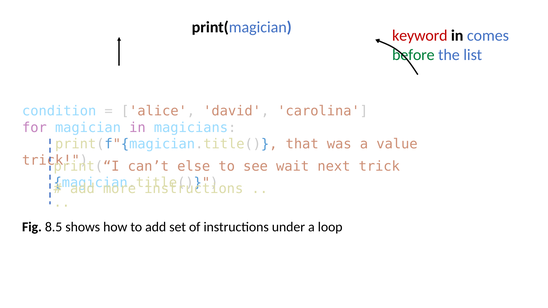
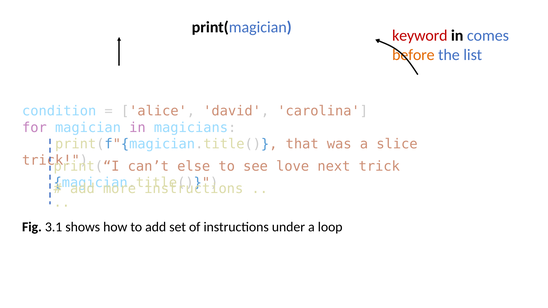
before colour: green -> orange (413, 55)
value: value -> slice (397, 144)
wait: wait -> love (293, 166)
8.5: 8.5 -> 3.1 (54, 227)
